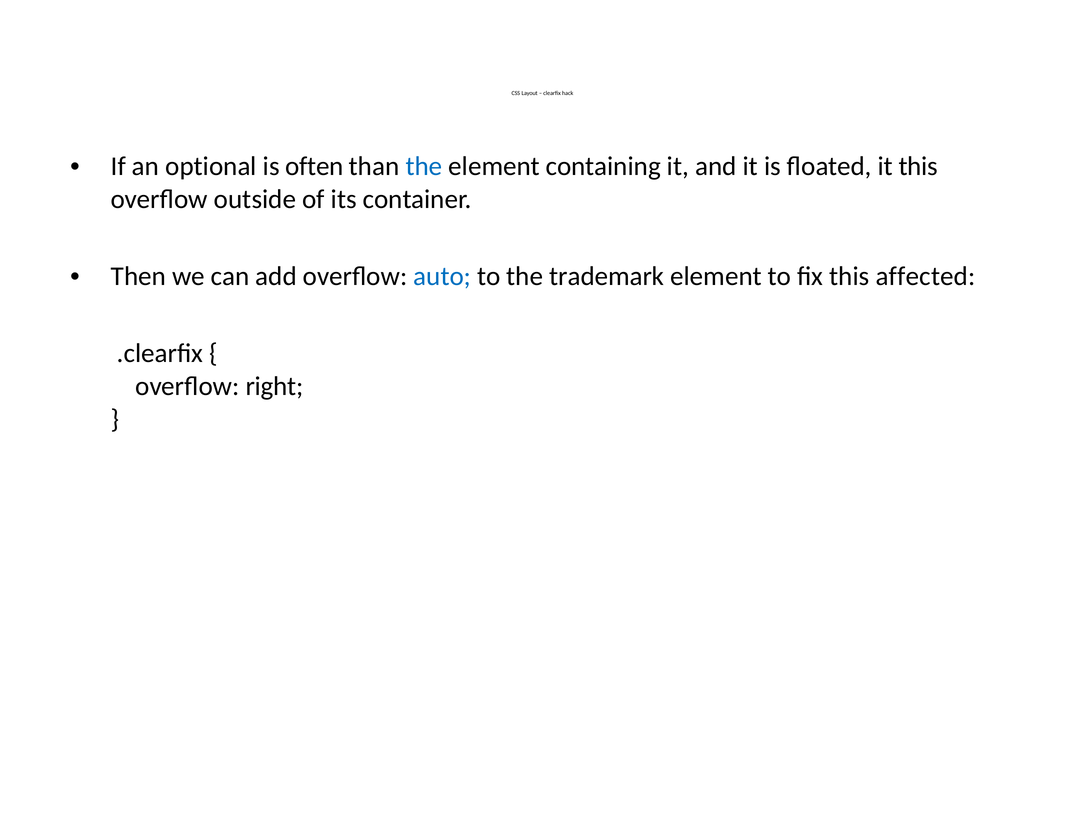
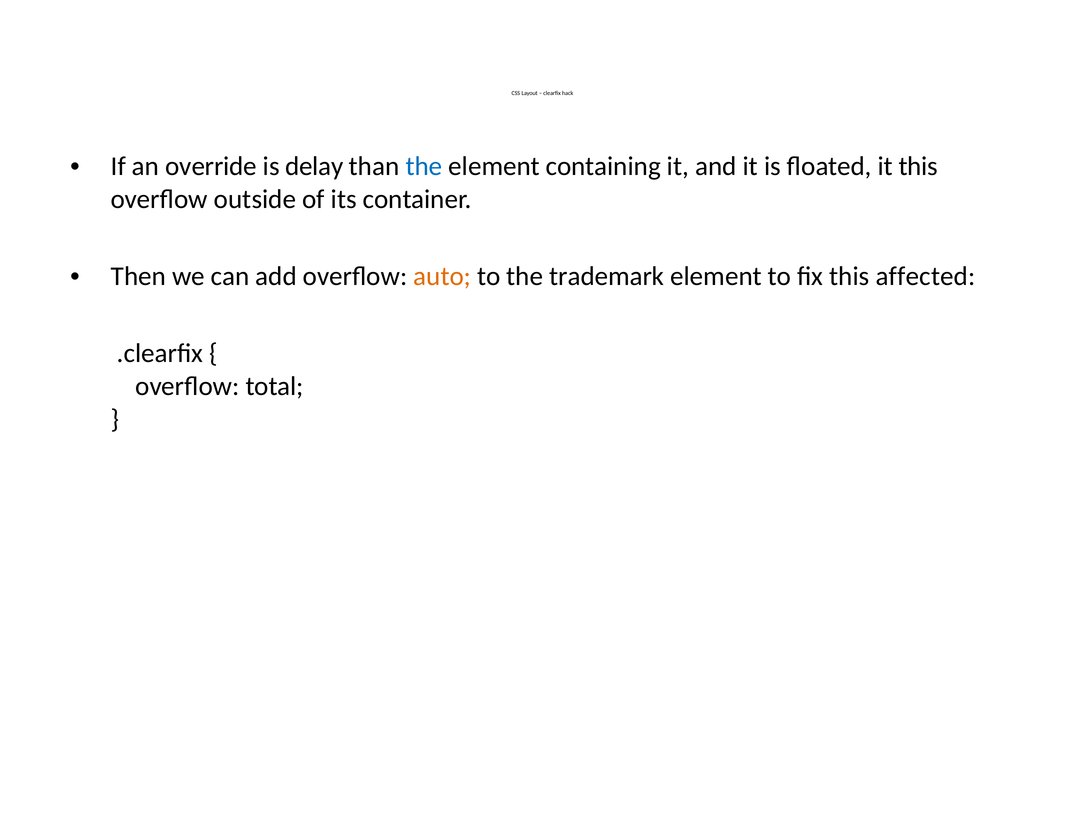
optional: optional -> override (211, 166)
often: often -> delay (314, 166)
auto colour: blue -> orange (442, 277)
right: right -> total (275, 387)
